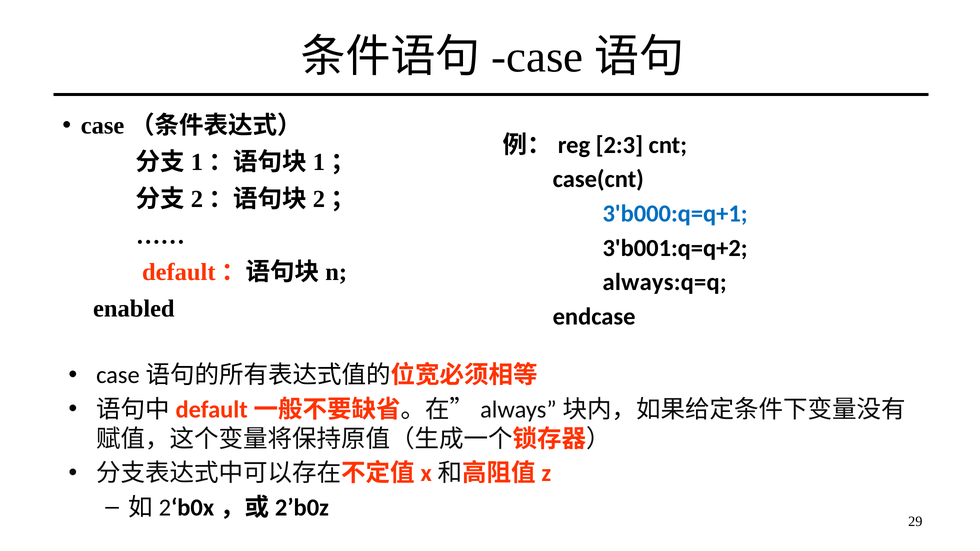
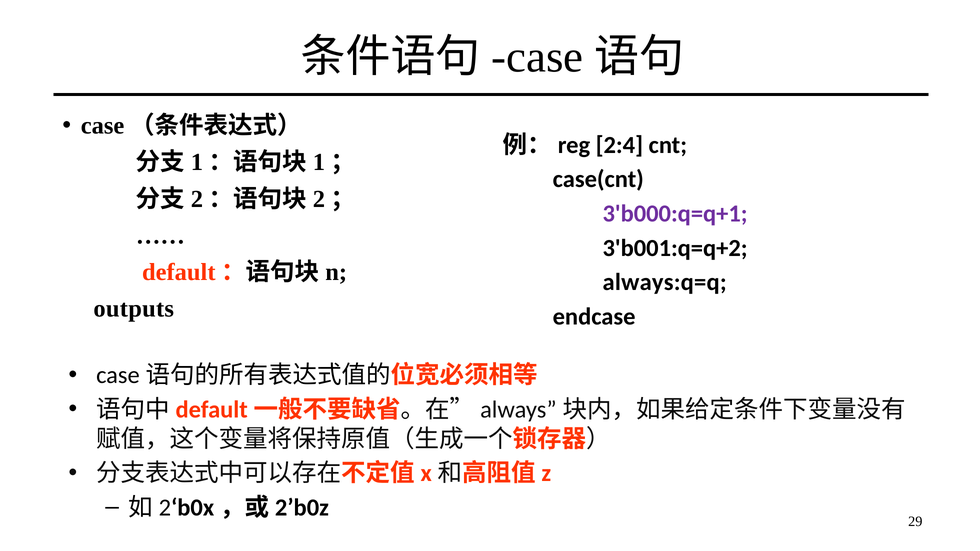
2:3: 2:3 -> 2:4 (619, 145)
3'b000:q=q+1 colour: blue -> purple (675, 214)
enabled: enabled -> outputs (134, 309)
